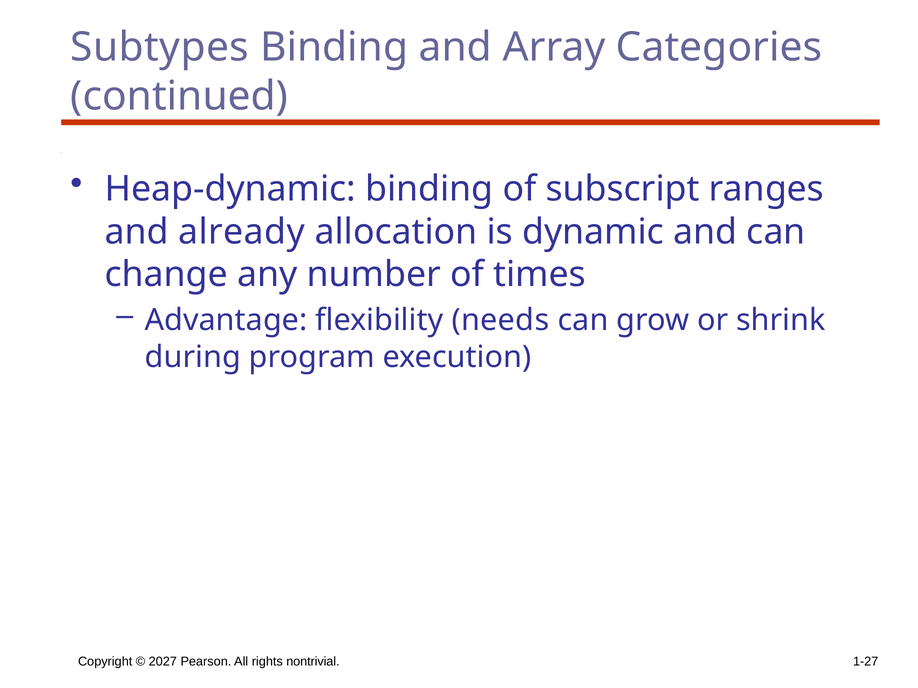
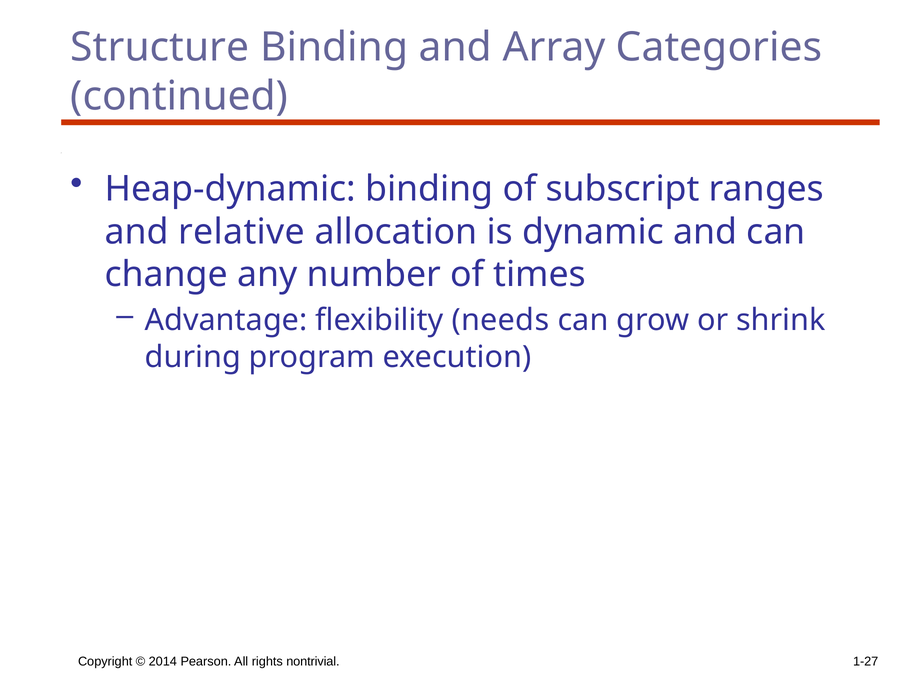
Subtypes: Subtypes -> Structure (160, 47)
already: already -> relative (242, 232)
2027: 2027 -> 2014 (163, 662)
